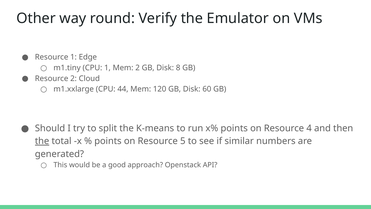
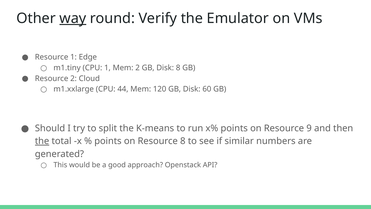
way underline: none -> present (73, 18)
4: 4 -> 9 (309, 128)
Resource 5: 5 -> 8 (183, 141)
